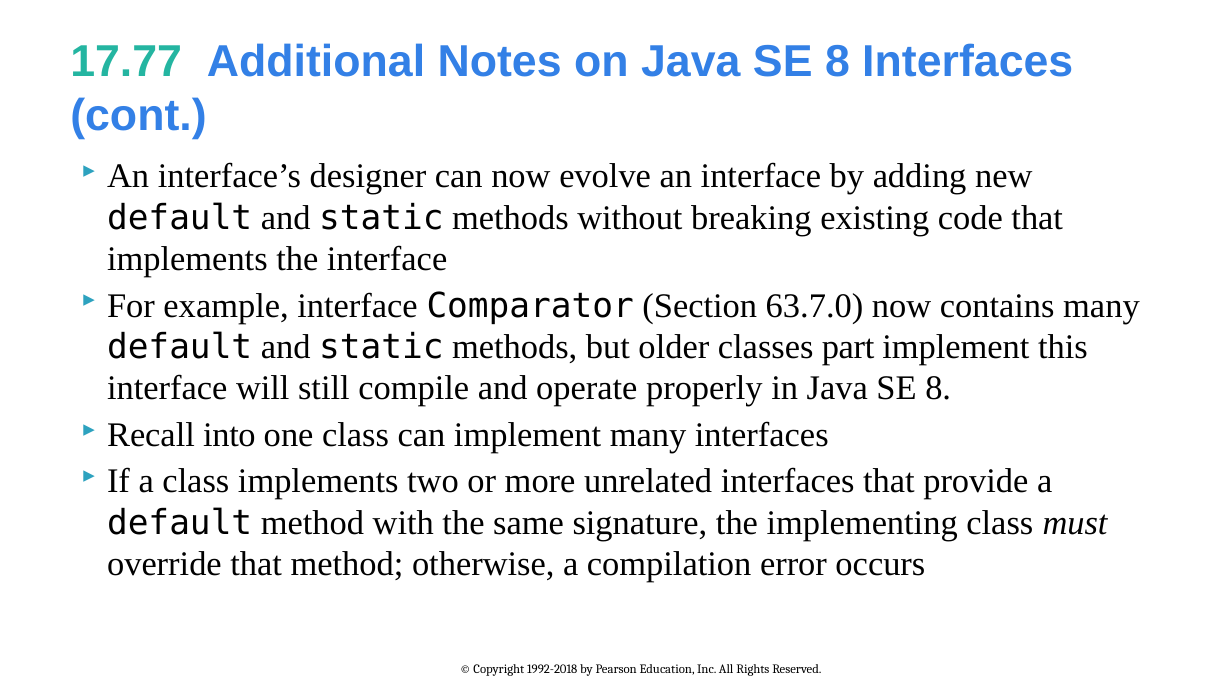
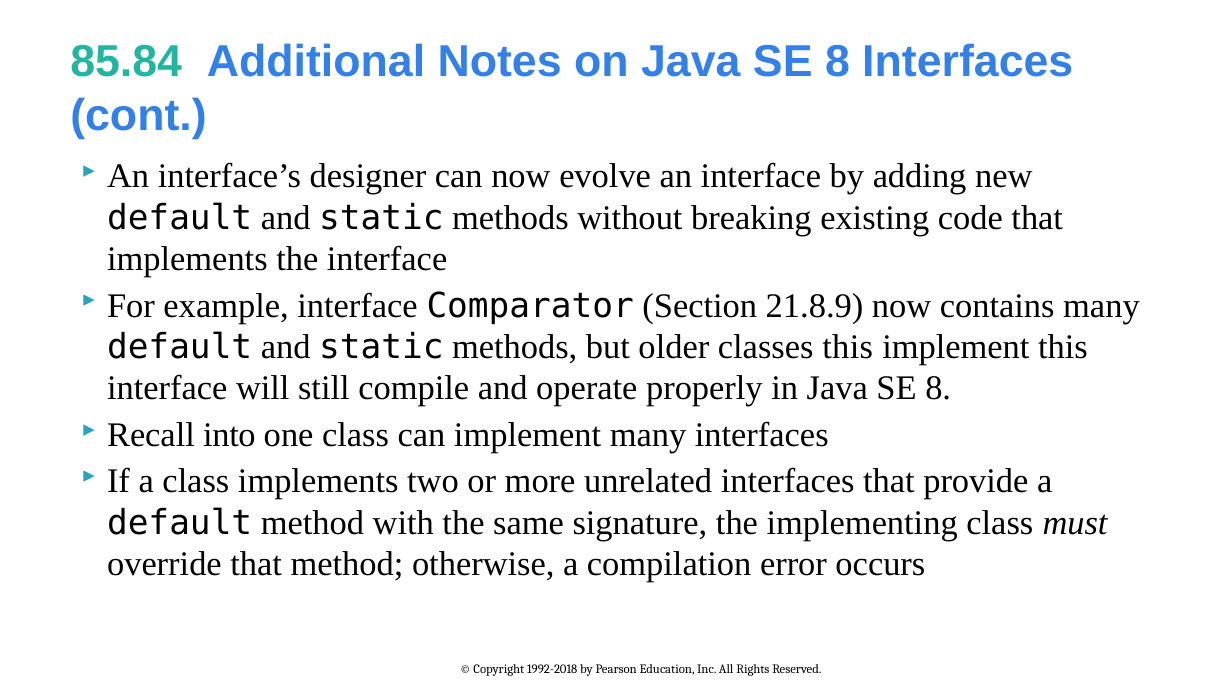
17.77: 17.77 -> 85.84 (126, 62)
63.7.0: 63.7.0 -> 21.8.9 (815, 306)
classes part: part -> this (848, 347)
